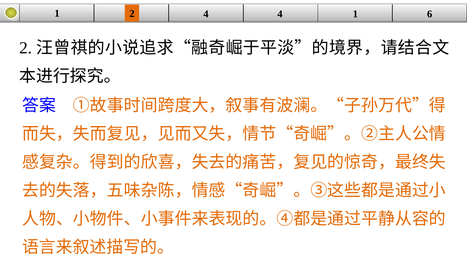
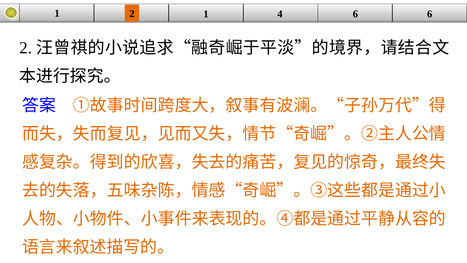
2 4: 4 -> 1 (206, 14)
4 1: 1 -> 6 (355, 14)
